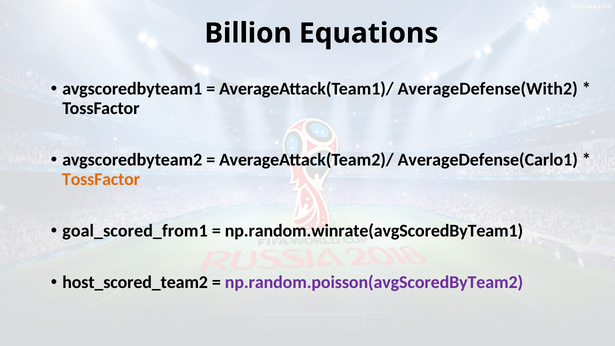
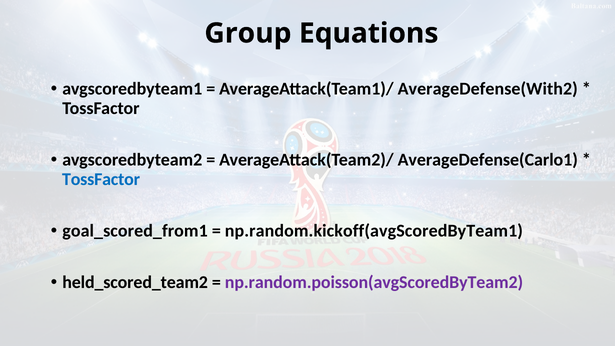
Billion: Billion -> Group (248, 33)
TossFactor colour: orange -> blue (101, 179)
np.random.winrate(avgScoredByTeam1: np.random.winrate(avgScoredByTeam1 -> np.random.kickoff(avgScoredByTeam1 (374, 231)
host_scored_team2: host_scored_team2 -> held_scored_team2 (135, 282)
